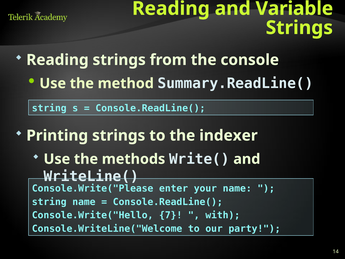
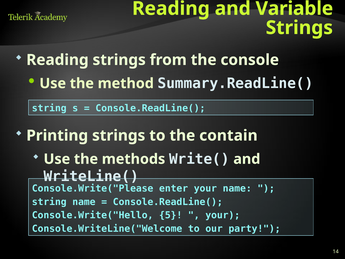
indexer: indexer -> contain (228, 135)
7: 7 -> 5 (171, 215)
with: with -> your (223, 215)
